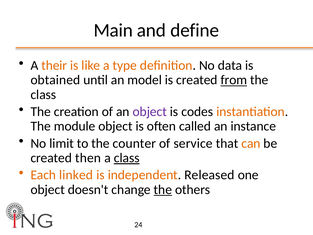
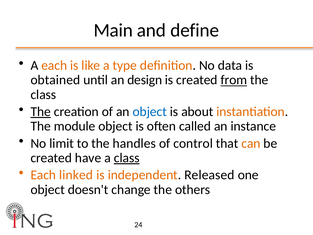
A their: their -> each (54, 65)
model: model -> design (145, 80)
The underline: none -> present (41, 112)
object colour: purple -> blue (150, 112)
codes: codes -> about (197, 112)
counter: counter -> handles (134, 143)
service: service -> control (193, 143)
then: then -> have (88, 158)
the underline: present -> none (163, 189)
